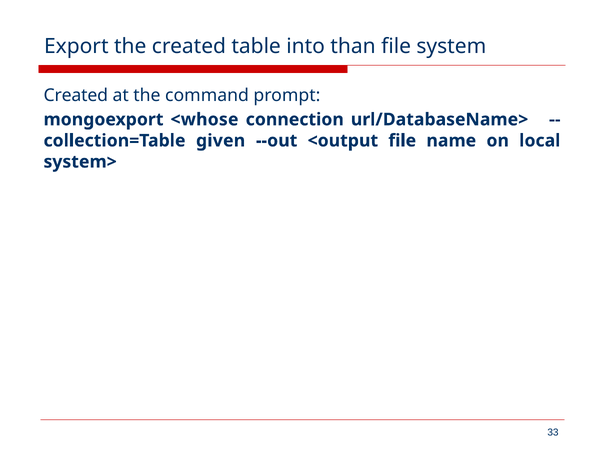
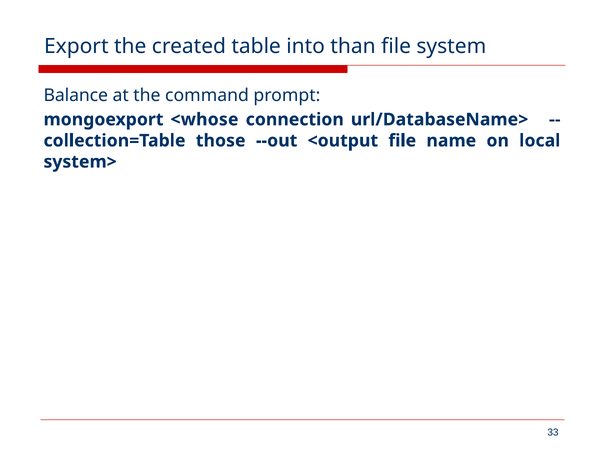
Created: Created -> Balance (76, 96)
given: given -> those (221, 141)
